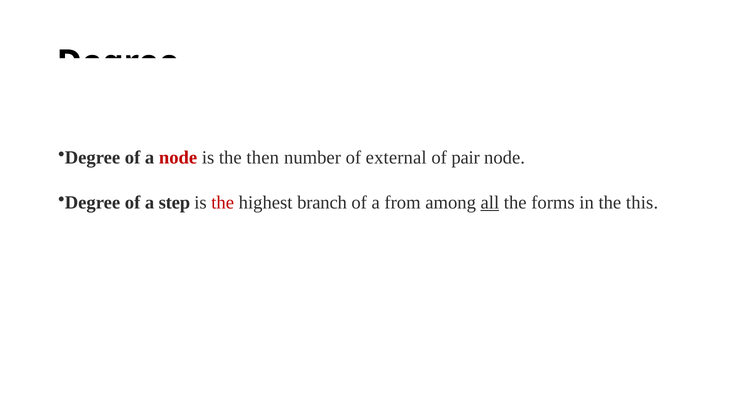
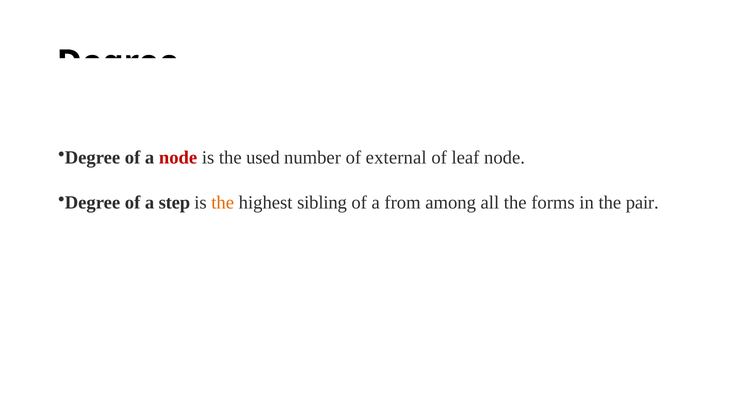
then: then -> used (263, 158)
pair: pair -> leaf (465, 158)
the colour: red -> orange (223, 203)
branch: branch -> sibling (322, 203)
all underline: present -> none (490, 203)
this: this -> pair (642, 203)
